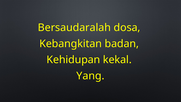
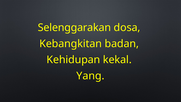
Bersaudaralah: Bersaudaralah -> Selenggarakan (74, 28)
